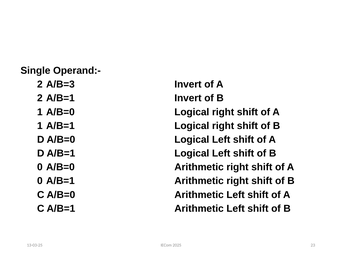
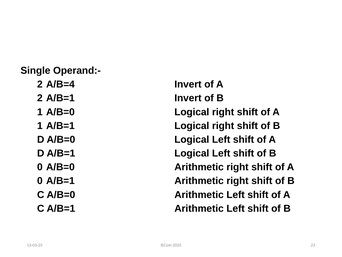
A/B=3: A/B=3 -> A/B=4 (60, 84)
